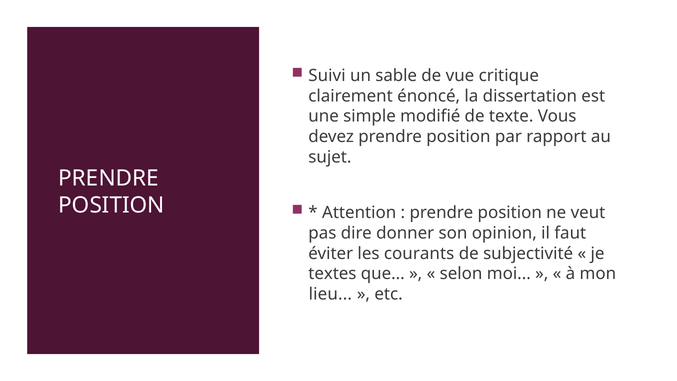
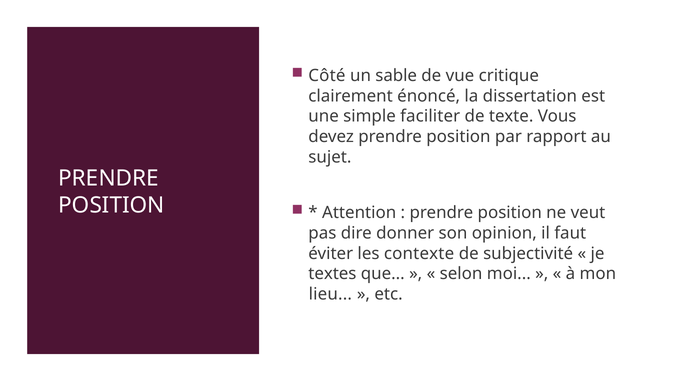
Suivi: Suivi -> Côté (327, 76)
modifié: modifié -> faciliter (430, 116)
courants: courants -> contexte (419, 253)
